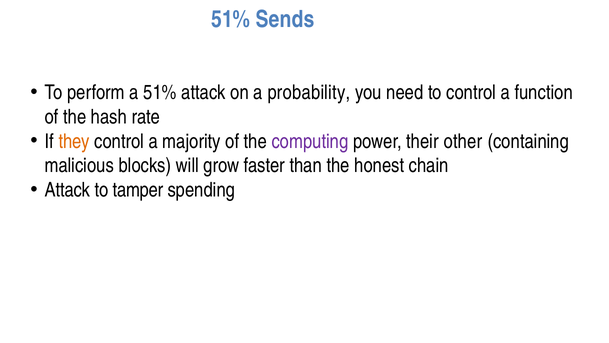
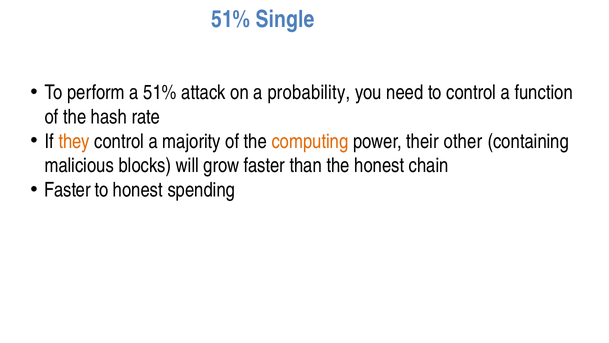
Sends: Sends -> Single (285, 19)
computing colour: purple -> orange (310, 141)
Attack: Attack -> Faster (68, 190)
to tamper: tamper -> honest (138, 190)
